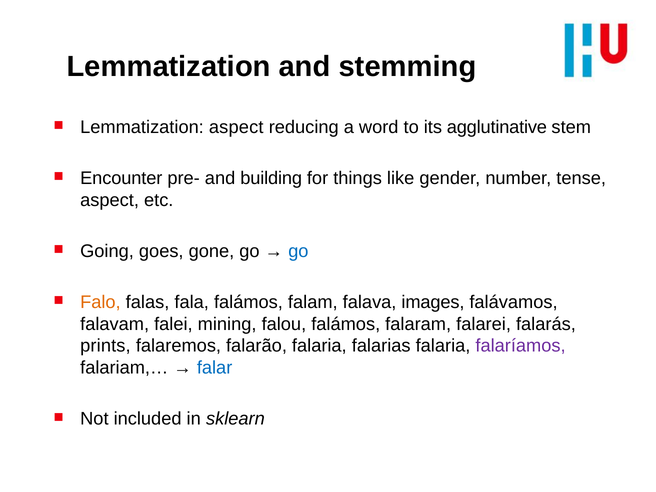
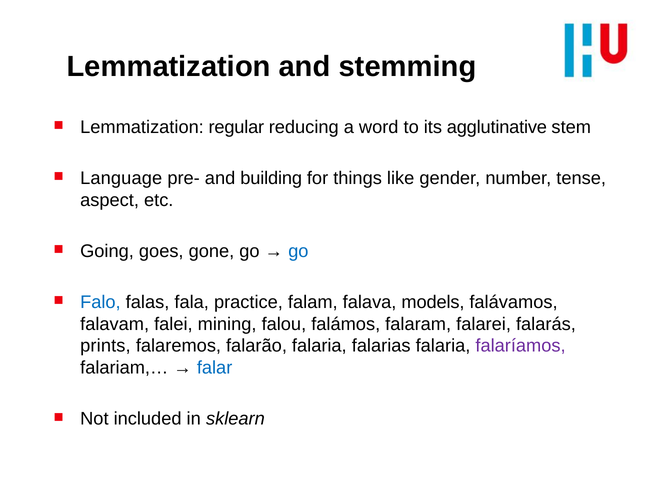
Lemmatization aspect: aspect -> regular (236, 127)
Encounter: Encounter -> Language (121, 178)
Falo colour: orange -> blue (100, 302)
fala falámos: falámos -> practice (248, 302)
images: images -> models (433, 302)
